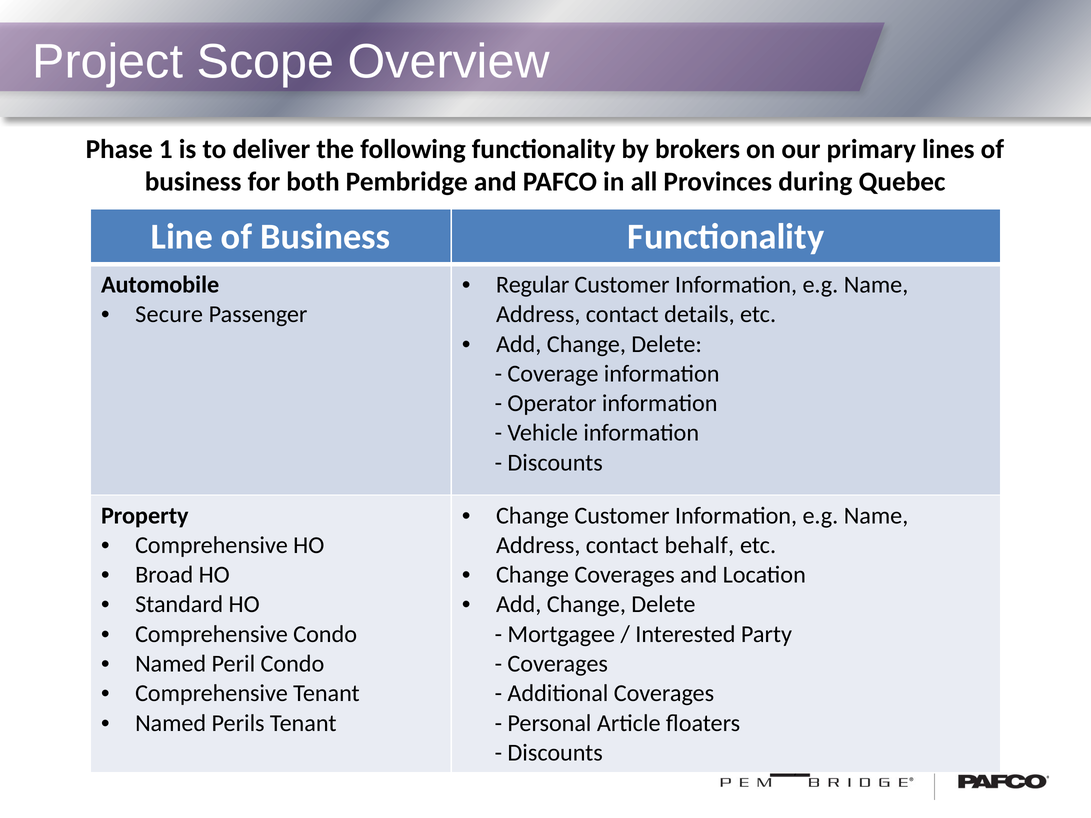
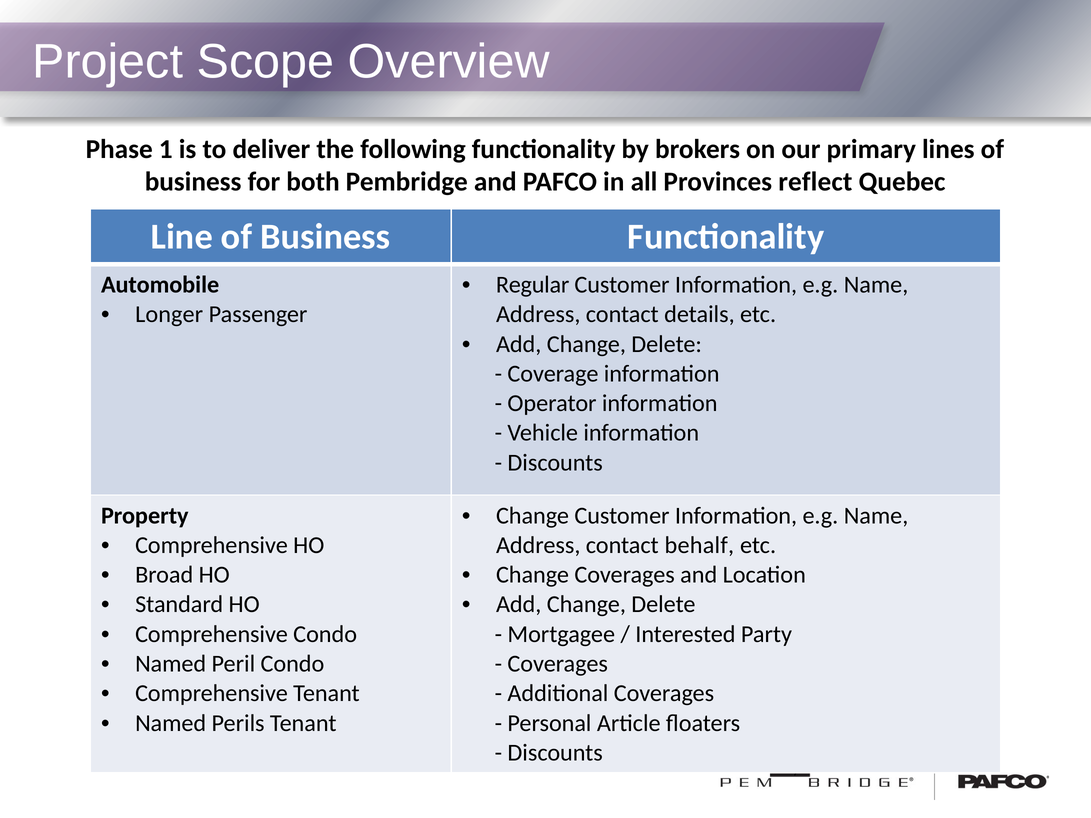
during: during -> reflect (815, 182)
Secure: Secure -> Longer (169, 315)
